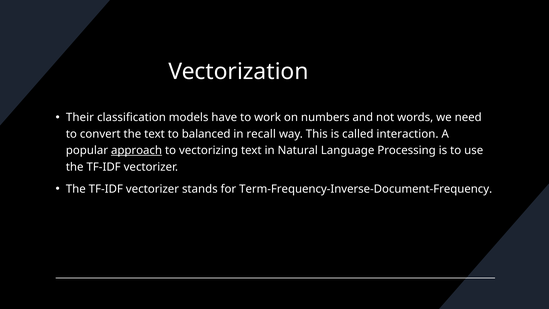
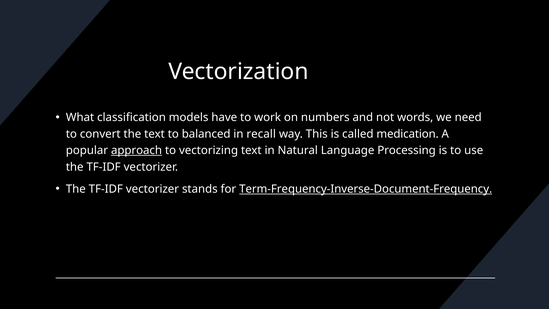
Their: Their -> What (80, 117)
interaction: interaction -> medication (408, 134)
Term-Frequency-Inverse-Document-Frequency underline: none -> present (366, 189)
